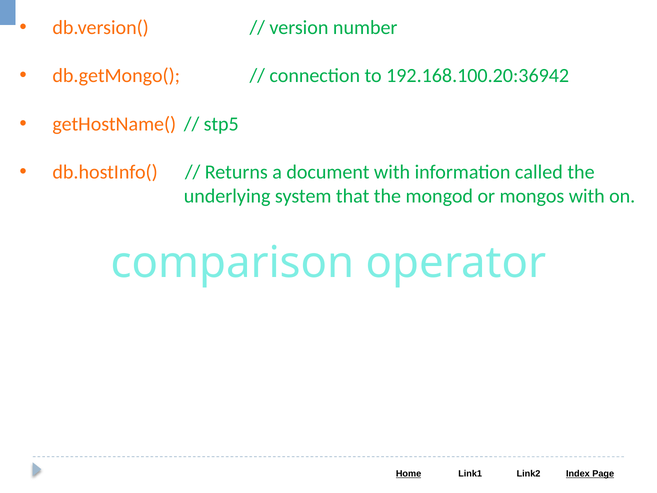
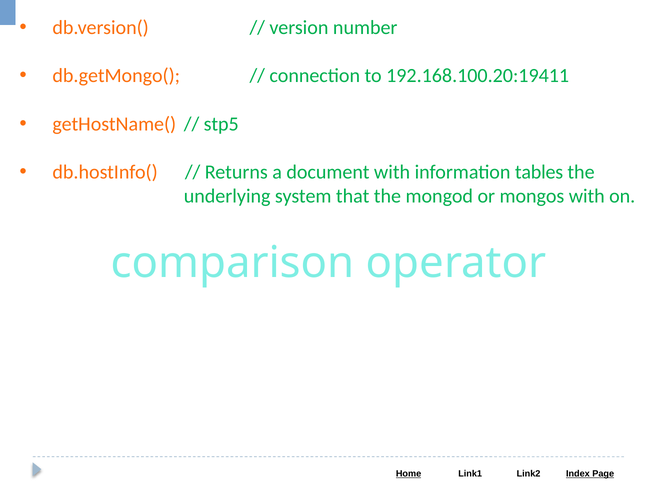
192.168.100.20:36942: 192.168.100.20:36942 -> 192.168.100.20:19411 (478, 76)
called: called -> tables (539, 172)
